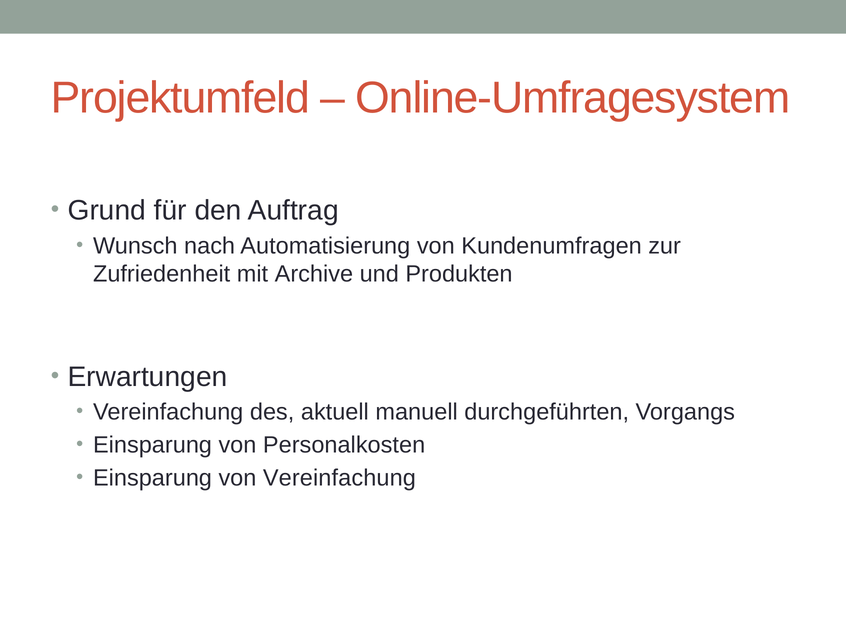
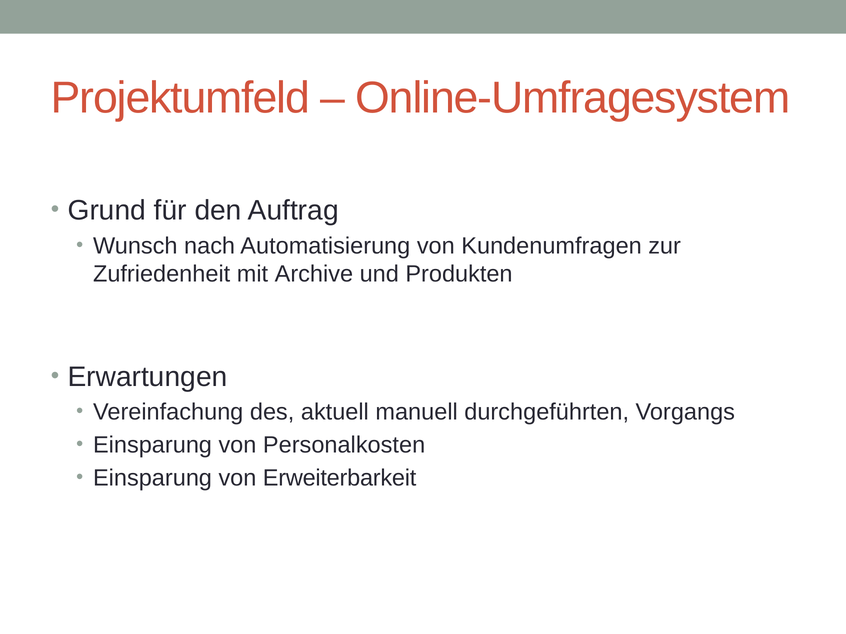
von Vereinfachung: Vereinfachung -> Erweiterbarkeit (340, 478)
